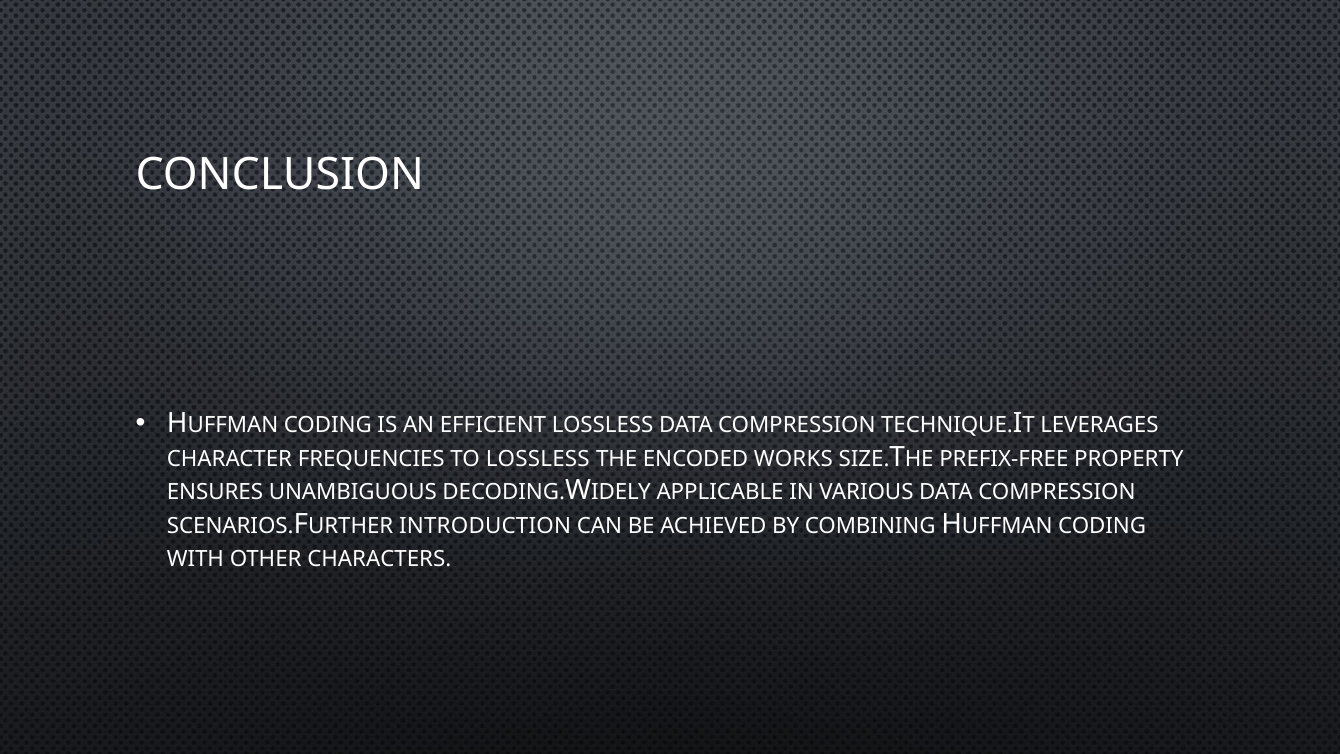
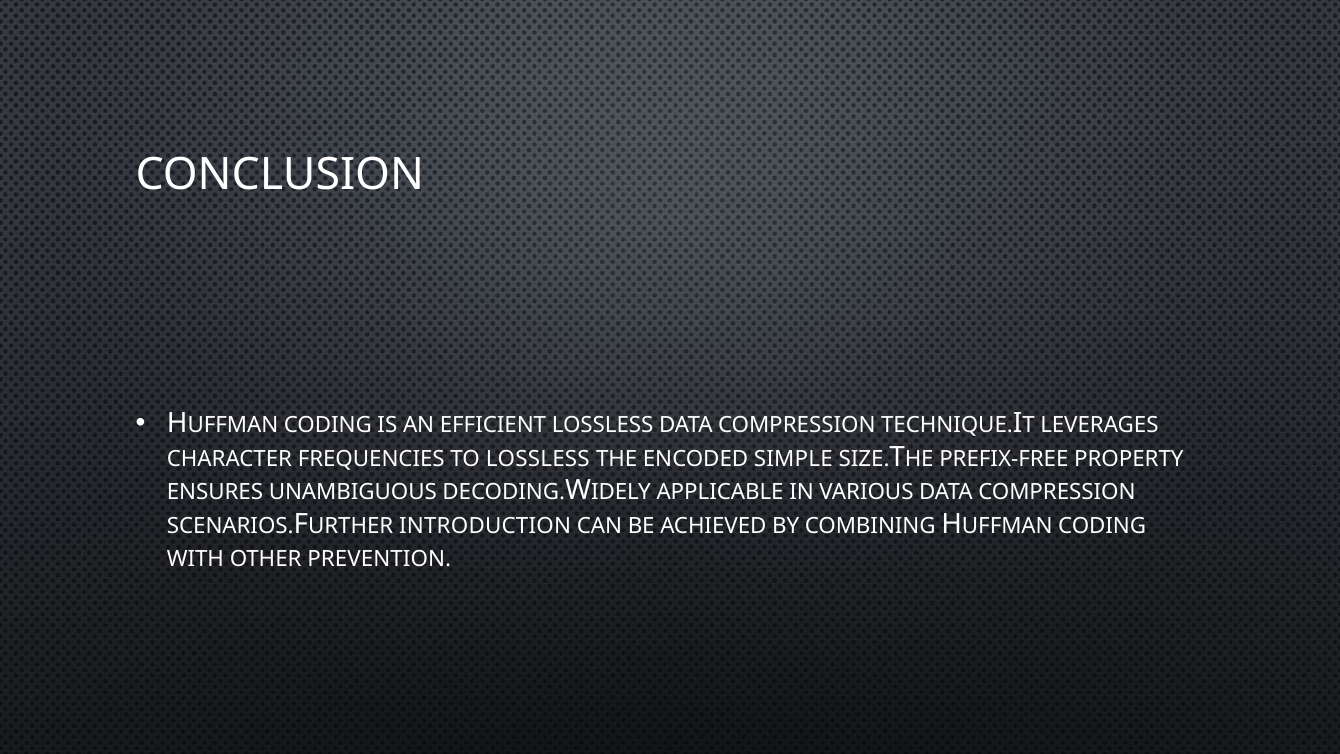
WORKS: WORKS -> SIMPLE (793, 459)
CHARACTERS: CHARACTERS -> PREVENTION (379, 559)
